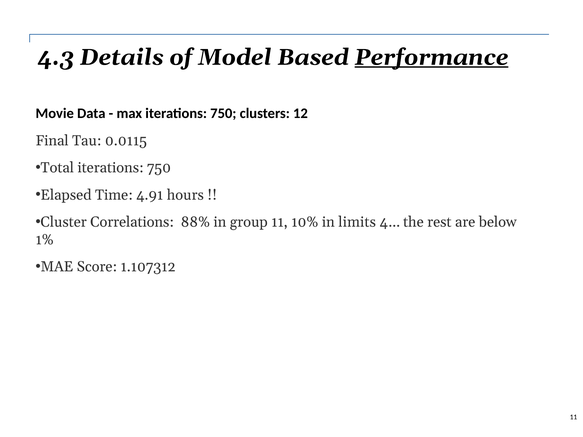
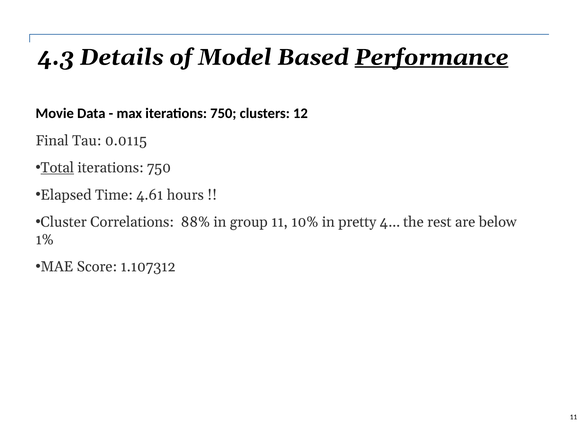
Total underline: none -> present (57, 168)
4.91: 4.91 -> 4.61 (150, 195)
limits: limits -> pretty (357, 222)
